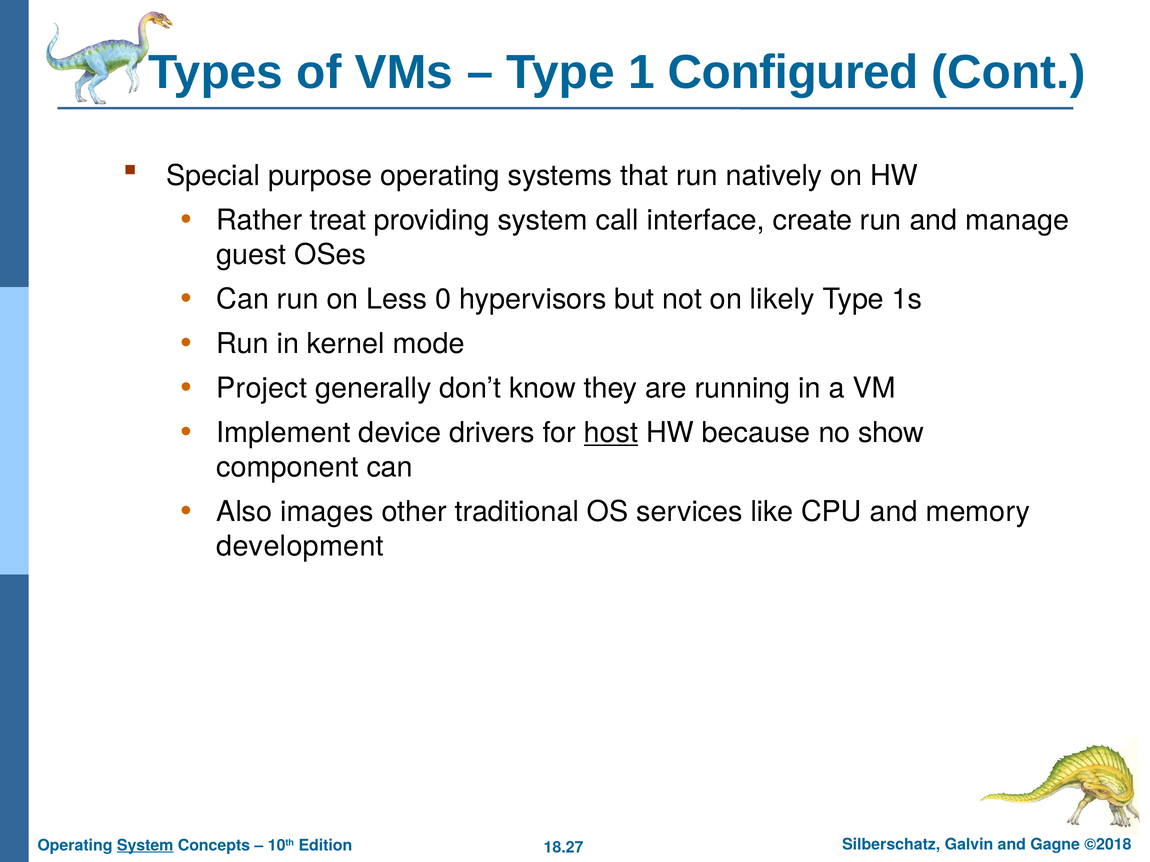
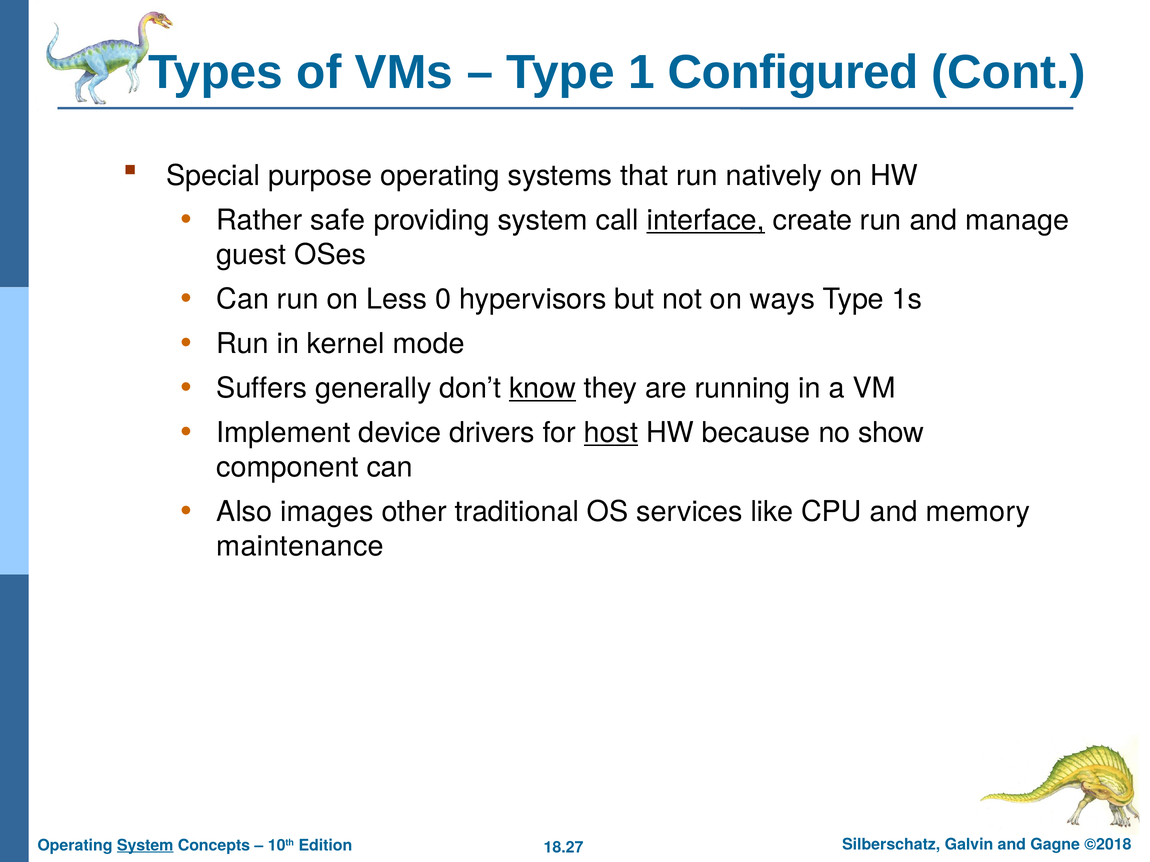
treat: treat -> safe (338, 220)
interface underline: none -> present (706, 220)
likely: likely -> ways (782, 300)
Project: Project -> Suffers (262, 389)
know underline: none -> present (543, 389)
development: development -> maintenance (300, 547)
